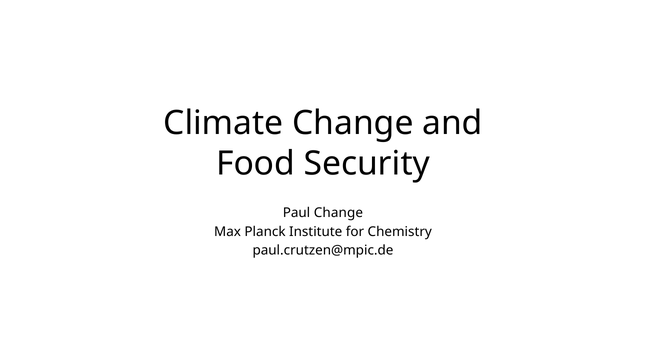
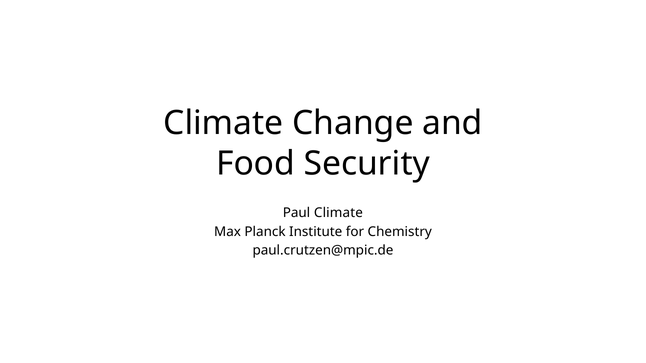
Paul Change: Change -> Climate (338, 213)
